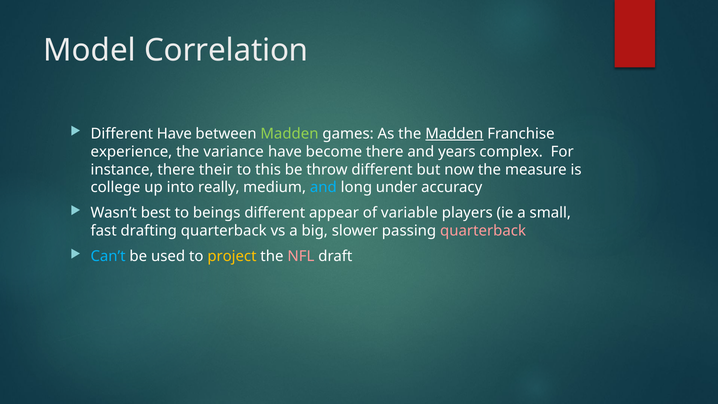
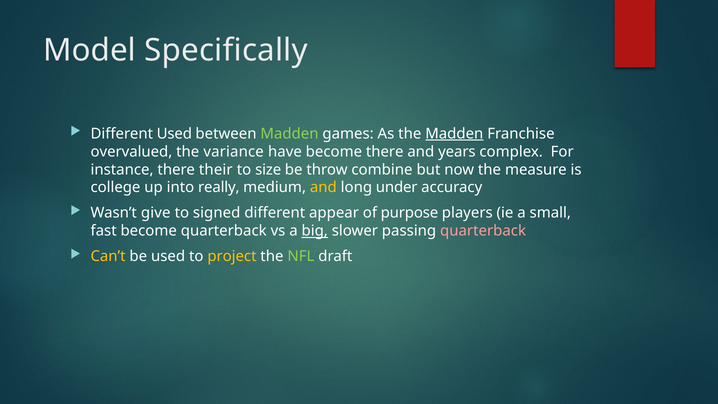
Correlation: Correlation -> Specifically (226, 50)
Different Have: Have -> Used (174, 134)
experience: experience -> overvalued (131, 152)
this: this -> size (268, 170)
throw different: different -> combine (382, 170)
and colour: light blue -> yellow (323, 187)
best: best -> give (156, 213)
beings: beings -> signed (217, 213)
variable: variable -> purpose (409, 213)
fast drafting: drafting -> become (149, 231)
big underline: none -> present (315, 231)
Can’t colour: light blue -> yellow (108, 256)
NFL colour: pink -> light green (301, 256)
